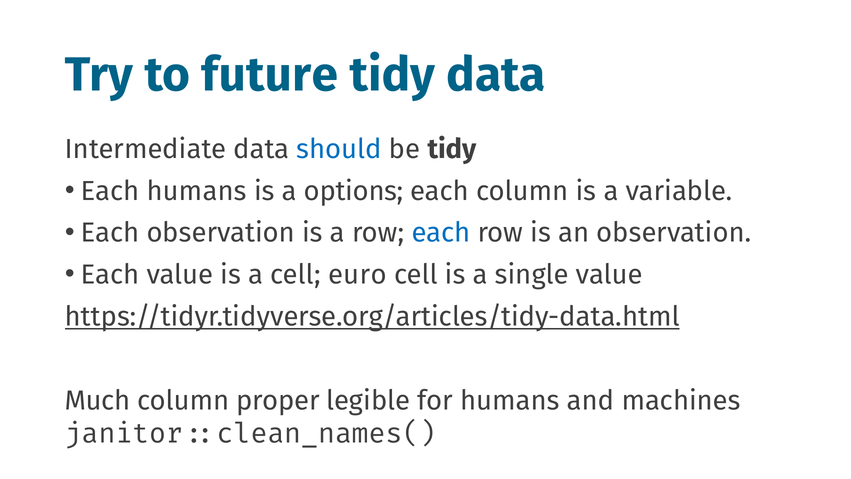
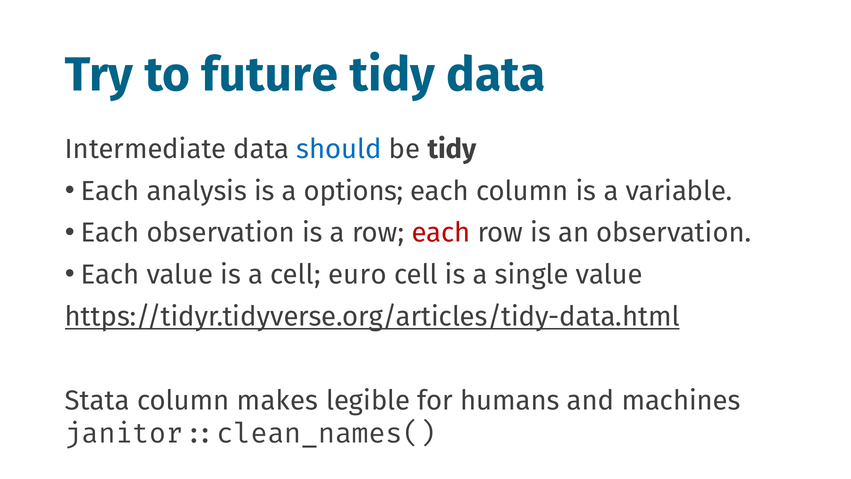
Each humans: humans -> analysis (197, 191)
each colour: blue -> red (441, 233)
Much: Much -> Stata (97, 400)
proper: proper -> makes (278, 400)
